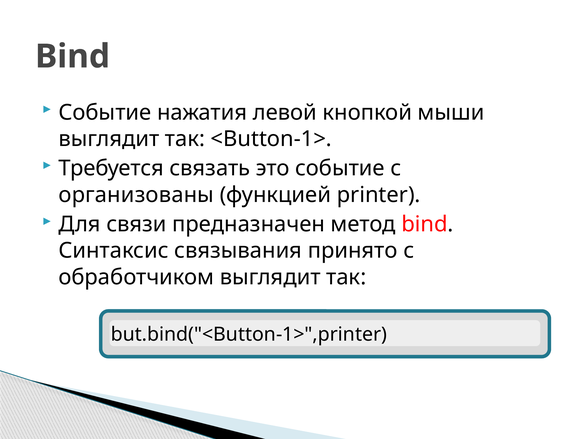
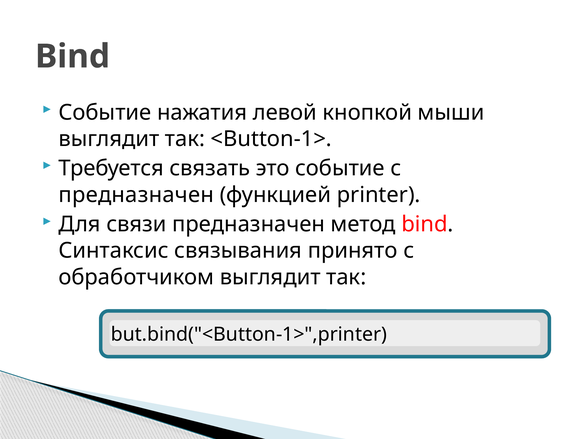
организованы: организованы -> предназначен (136, 195)
